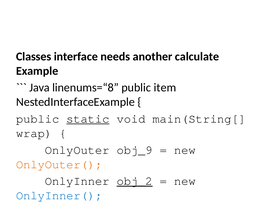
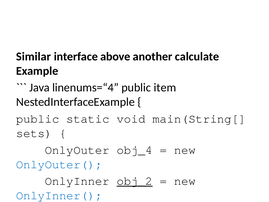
Classes: Classes -> Similar (34, 56)
needs: needs -> above (115, 56)
linenums=“8: linenums=“8 -> linenums=“4 (85, 88)
static underline: present -> none (88, 119)
wrap: wrap -> sets (34, 133)
obj_9: obj_9 -> obj_4 (135, 150)
OnlyOuter( colour: orange -> blue (59, 164)
